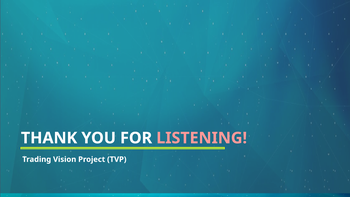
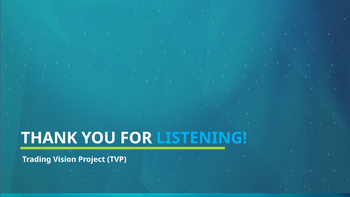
LISTENING colour: pink -> light blue (202, 138)
